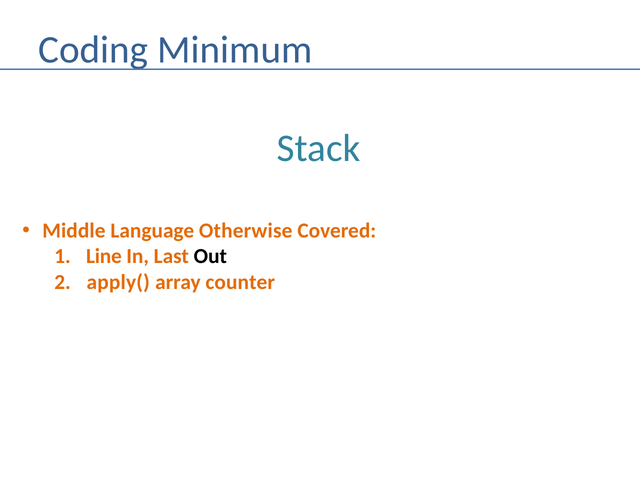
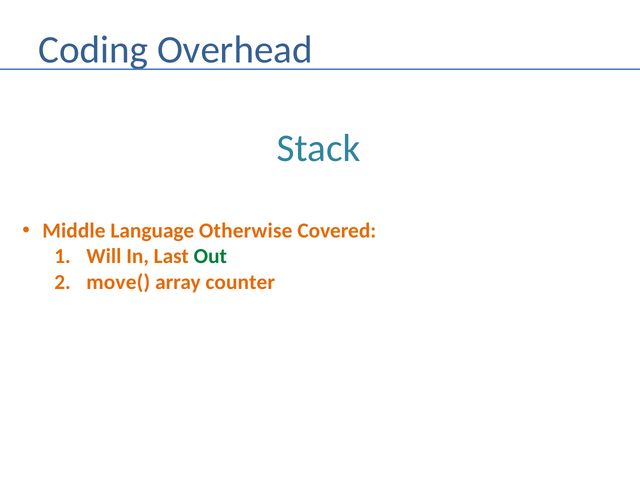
Minimum: Minimum -> Overhead (235, 50)
Line: Line -> Will (104, 256)
Out colour: black -> green (210, 256)
apply(: apply( -> move( (118, 282)
